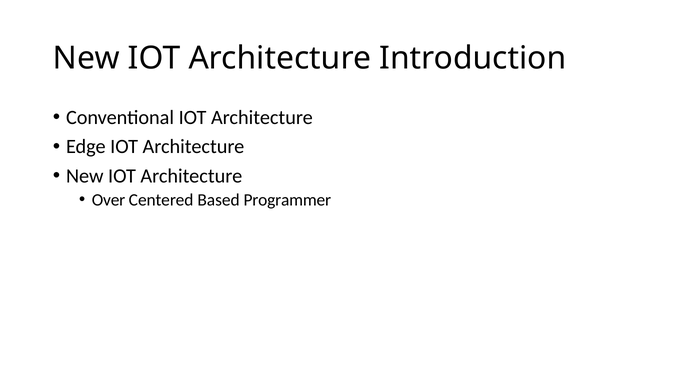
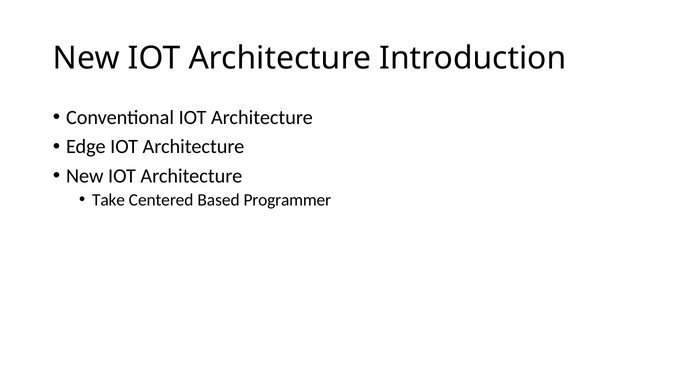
Over: Over -> Take (109, 200)
